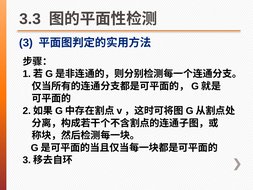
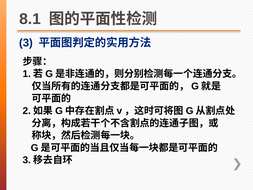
3.3: 3.3 -> 8.1 (30, 19)
